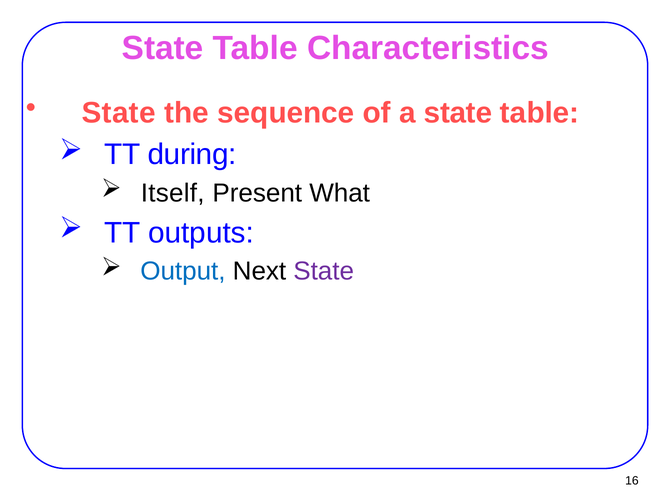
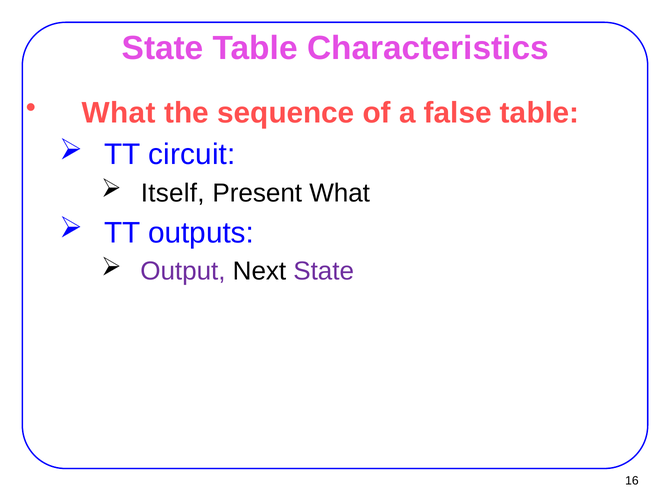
State: State -> What (119, 113)
a state: state -> false (458, 113)
during: during -> circuit (192, 155)
Output colour: blue -> purple (183, 271)
